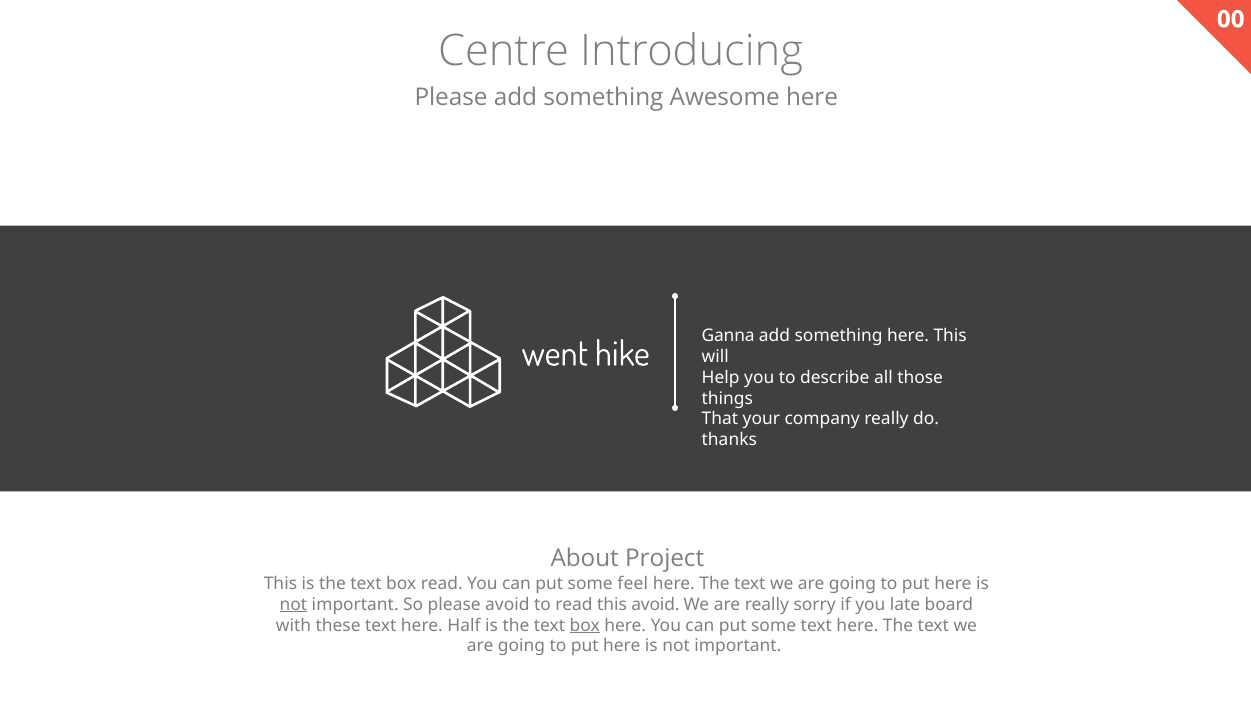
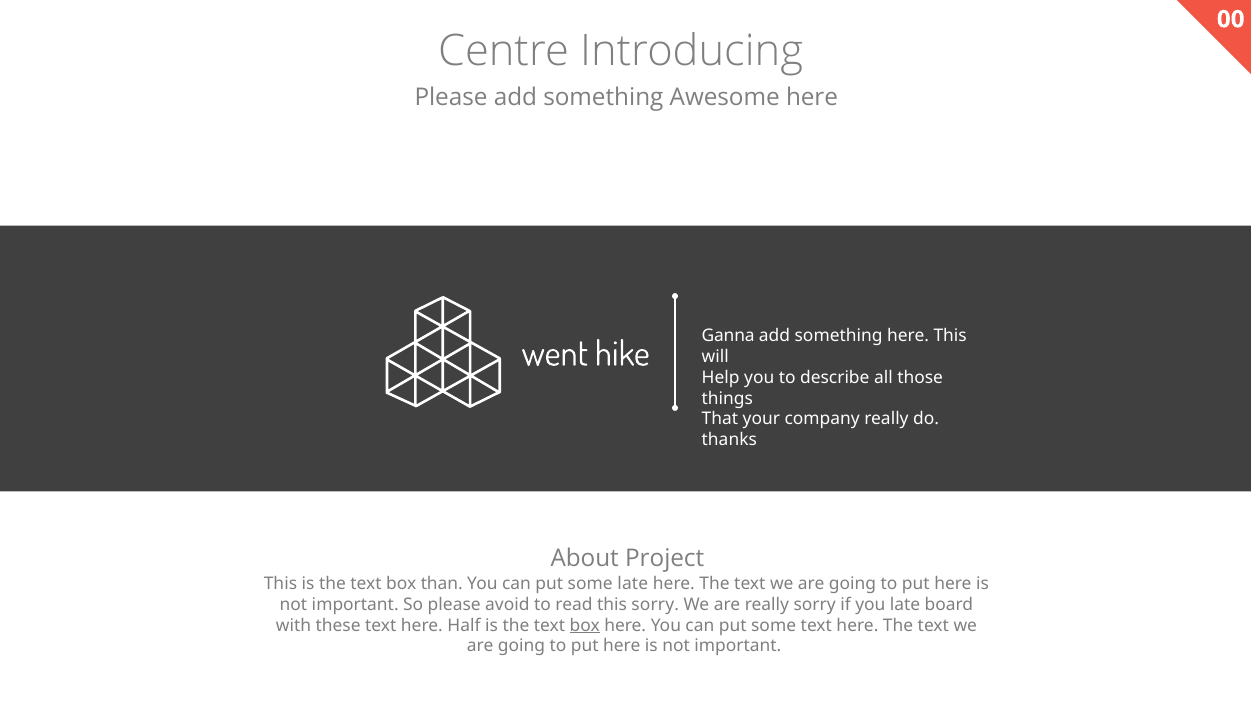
box read: read -> than (442, 583)
some feel: feel -> late (633, 583)
not underline: present -> none (293, 604)
this avoid: avoid -> sorry (655, 604)
